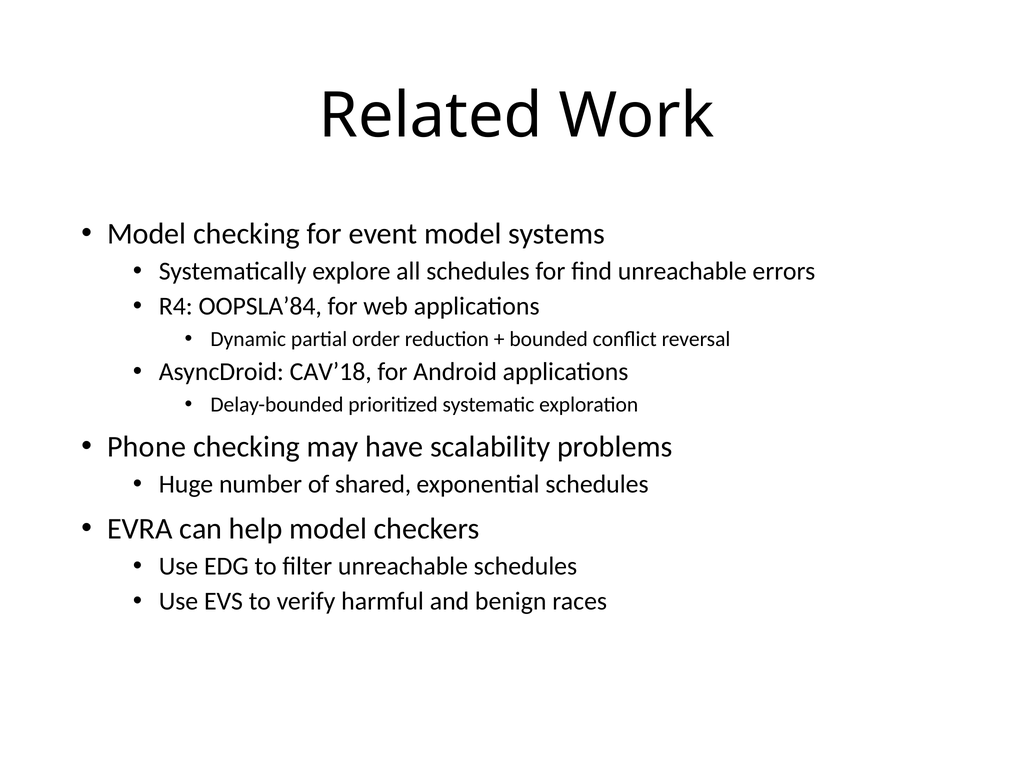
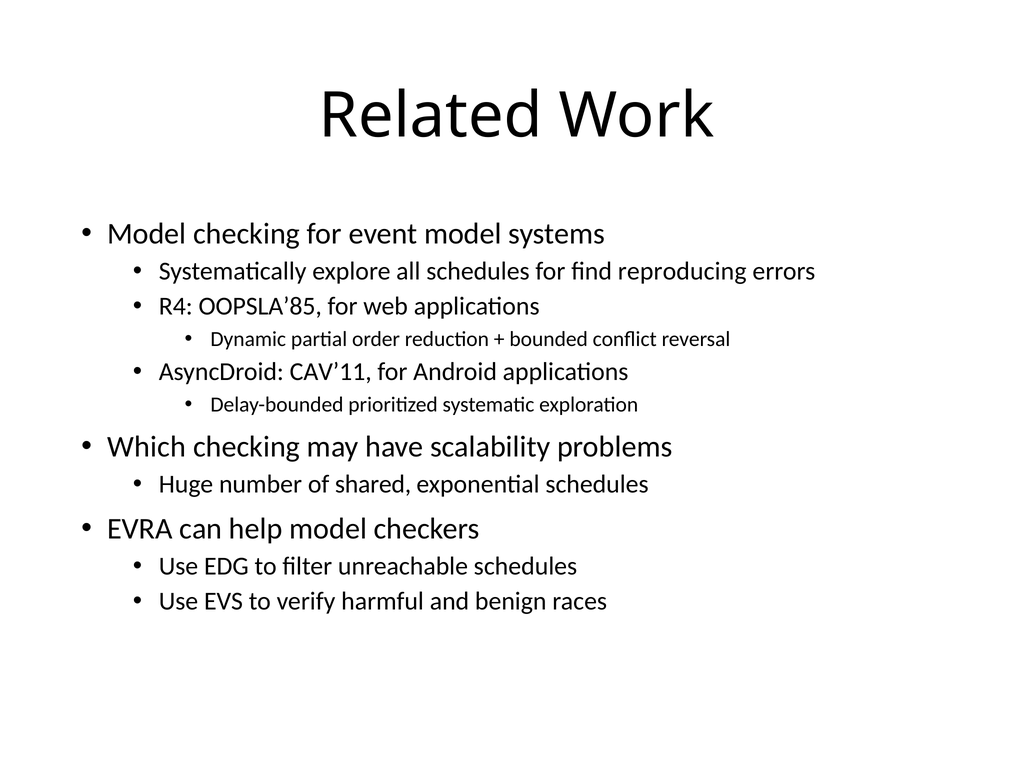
find unreachable: unreachable -> reproducing (682, 271)
OOPSLA’84: OOPSLA’84 -> OOPSLA’85 (260, 306)
CAV’18: CAV’18 -> CAV’11 (331, 372)
Phone: Phone -> Which (147, 447)
